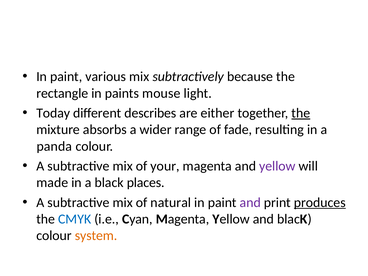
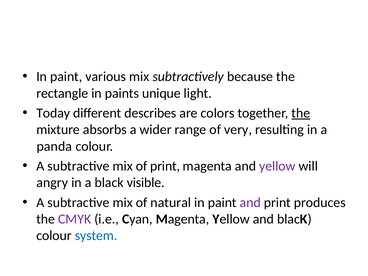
mouse: mouse -> unique (161, 93)
either: either -> colors (218, 113)
fade: fade -> very (238, 130)
of your: your -> print (165, 166)
made: made -> angry (52, 183)
places: places -> visible (146, 183)
produces underline: present -> none (320, 202)
CMYK colour: blue -> purple (75, 219)
system colour: orange -> blue (96, 236)
